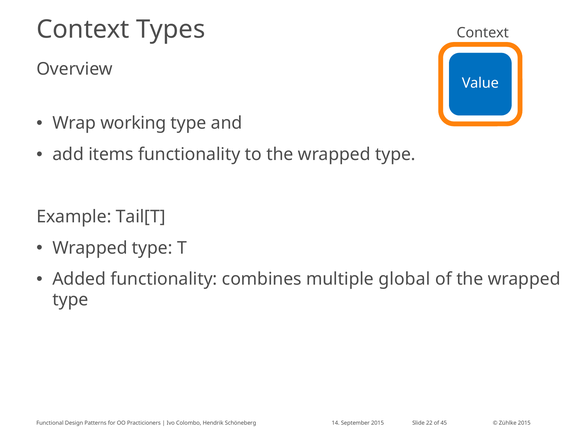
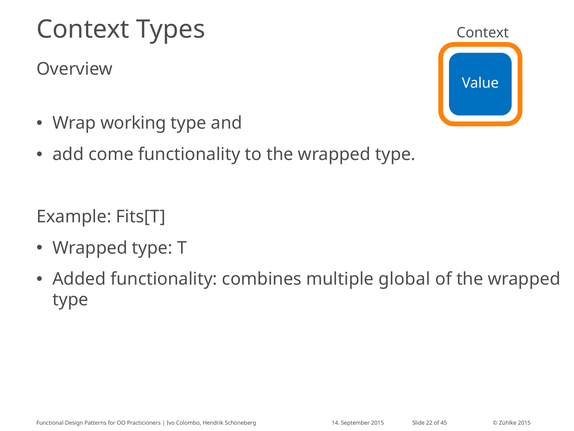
items: items -> come (111, 154)
Tail[T: Tail[T -> Fits[T (141, 216)
